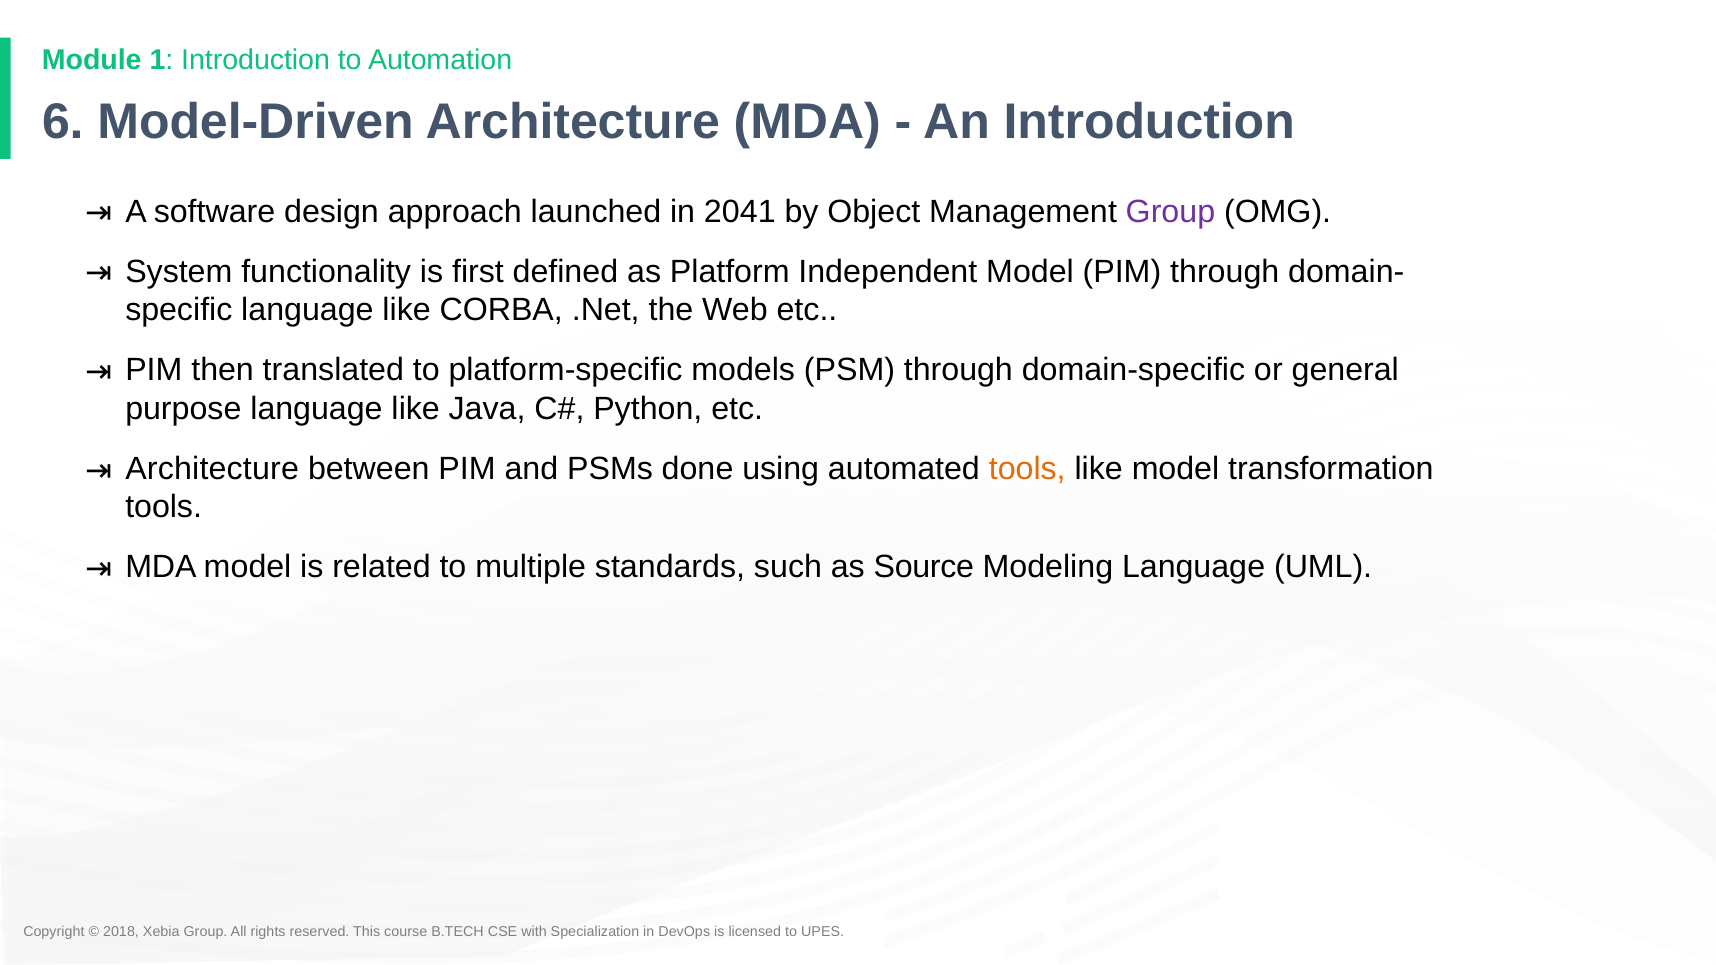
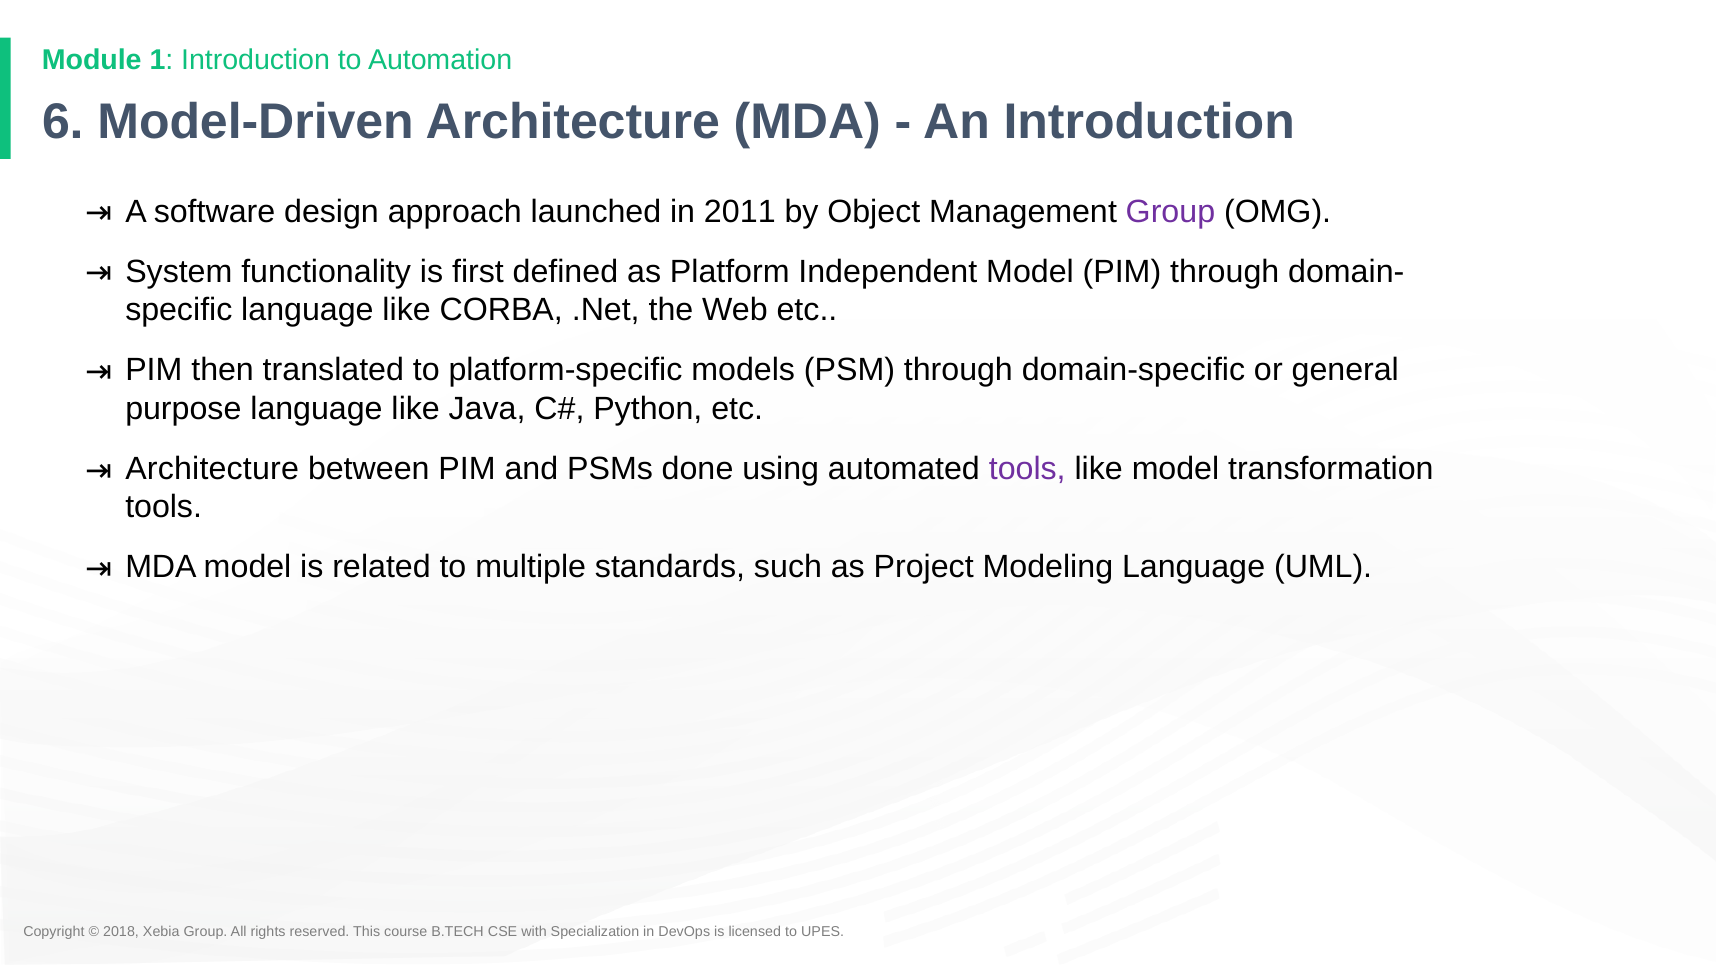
2041: 2041 -> 2011 (740, 212)
tools colour: orange -> purple (1027, 469)
Source: Source -> Project (924, 568)
